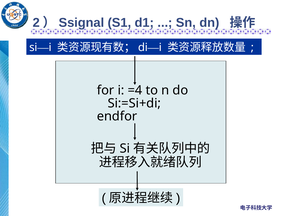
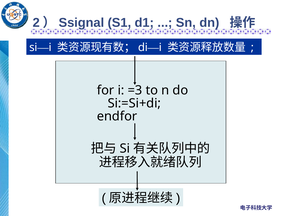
=4: =4 -> =3 (135, 90)
